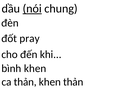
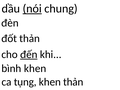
đốt pray: pray -> thản (30, 38)
đến underline: none -> present (29, 54)
ca thản: thản -> tụng (25, 82)
